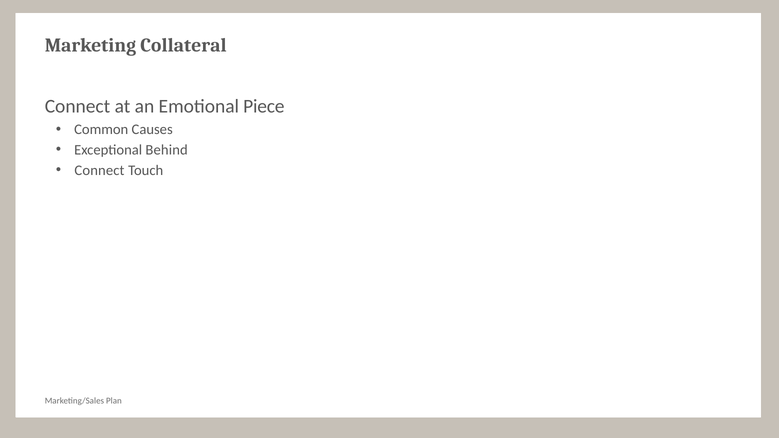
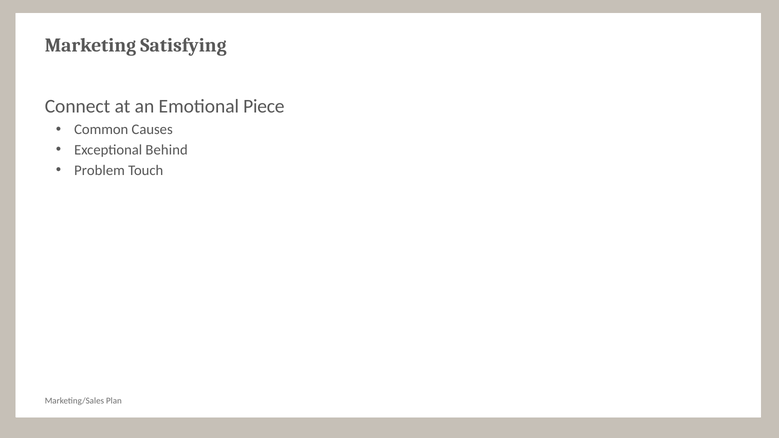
Collateral: Collateral -> Satisfying (183, 45)
Connect: Connect -> Problem (100, 170)
